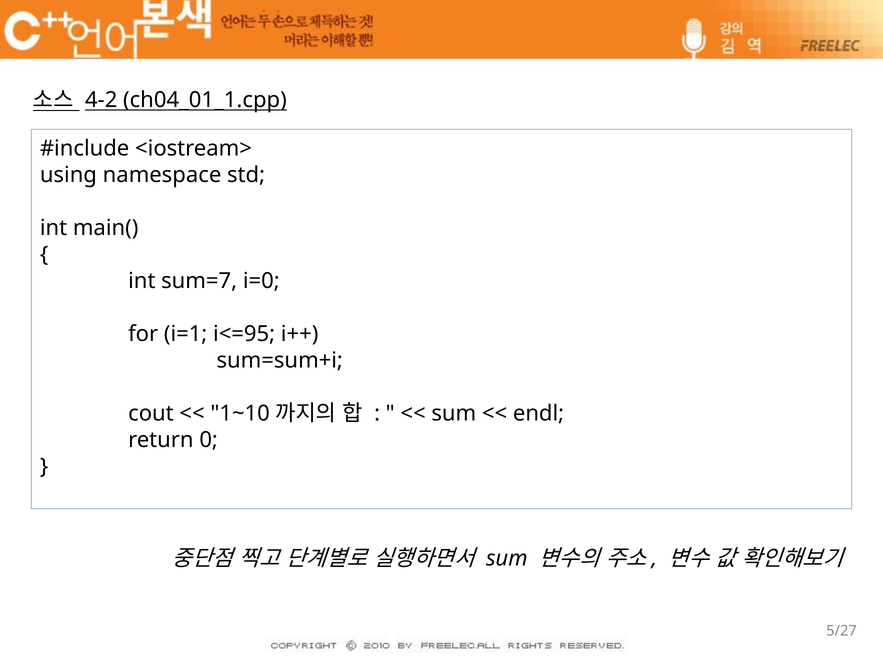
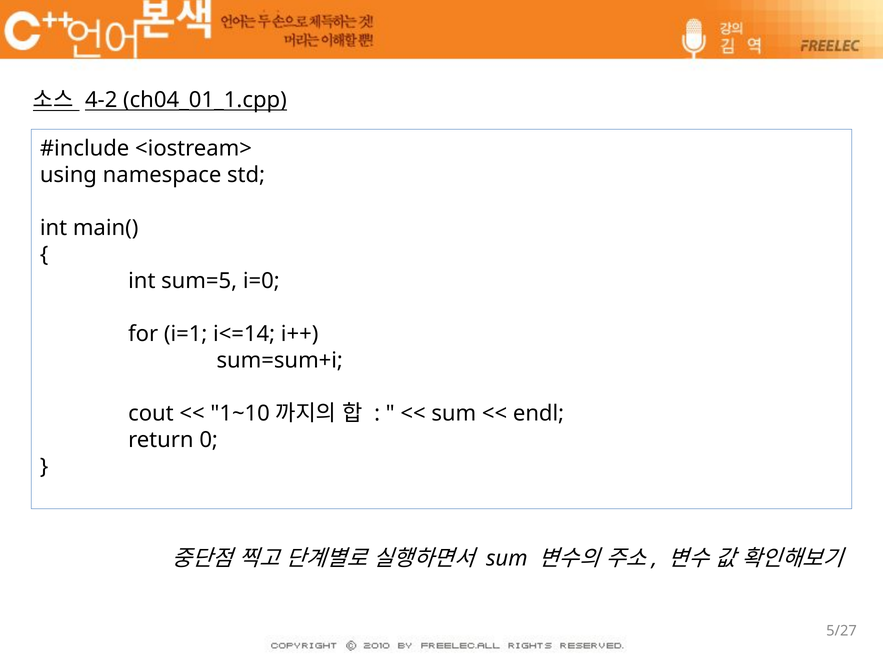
sum=7: sum=7 -> sum=5 (199, 281)
i<=95: i<=95 -> i<=14 (244, 334)
